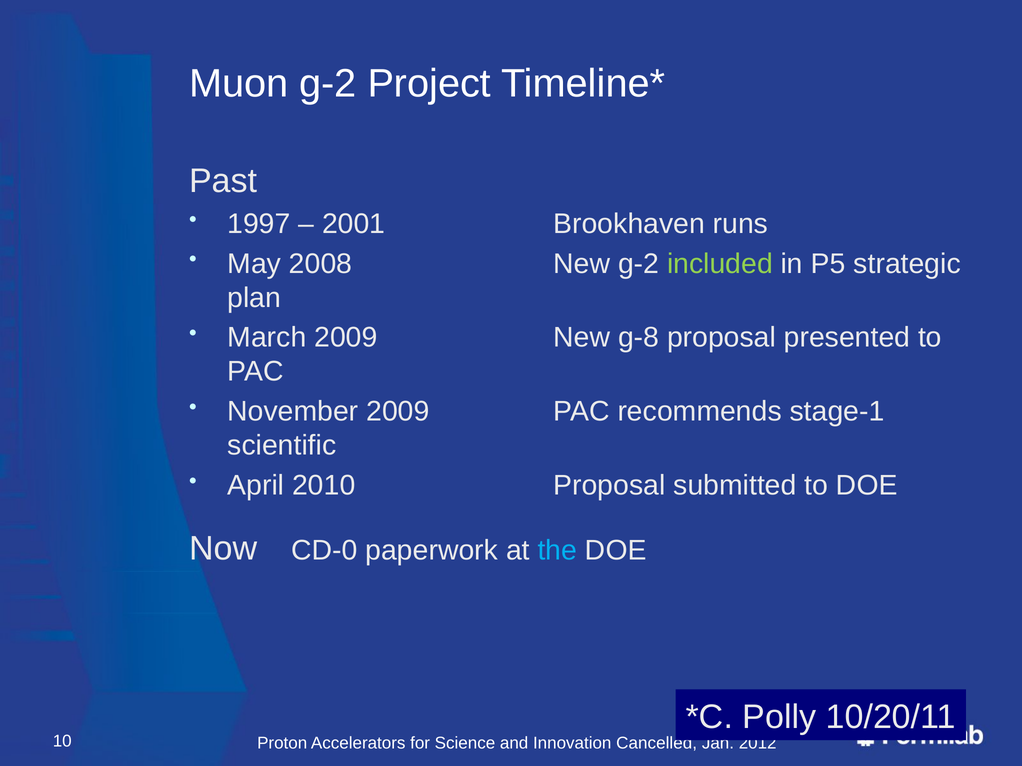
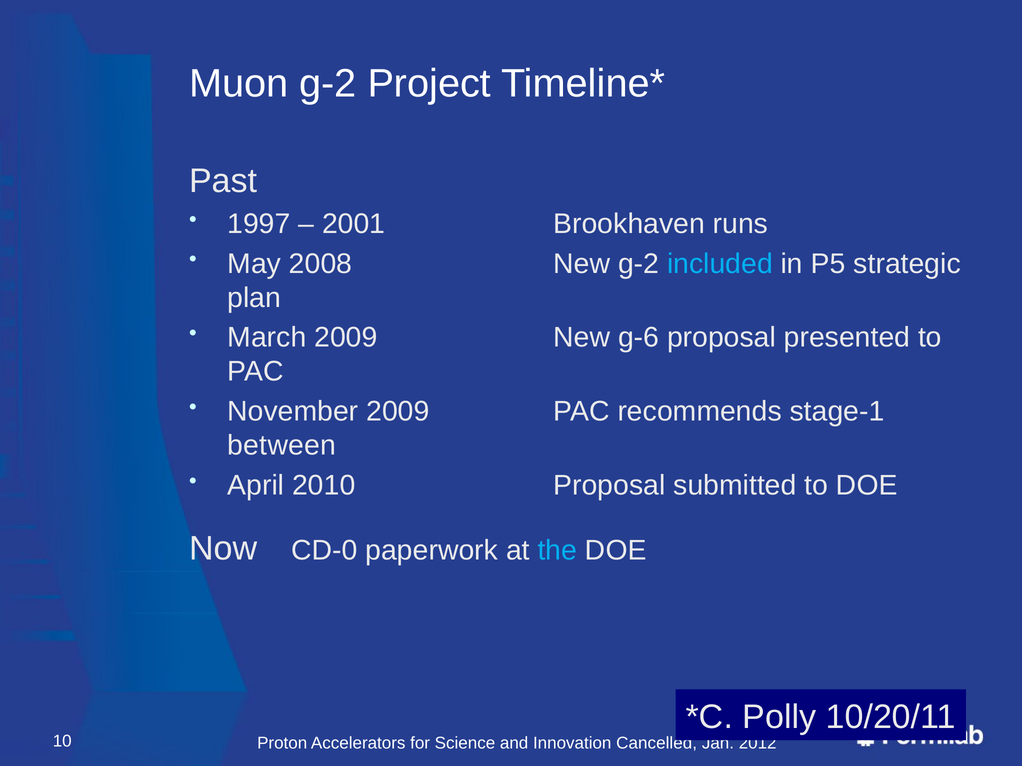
included colour: light green -> light blue (720, 264)
g-8: g-8 -> g-6 (639, 338)
scientific: scientific -> between (282, 446)
